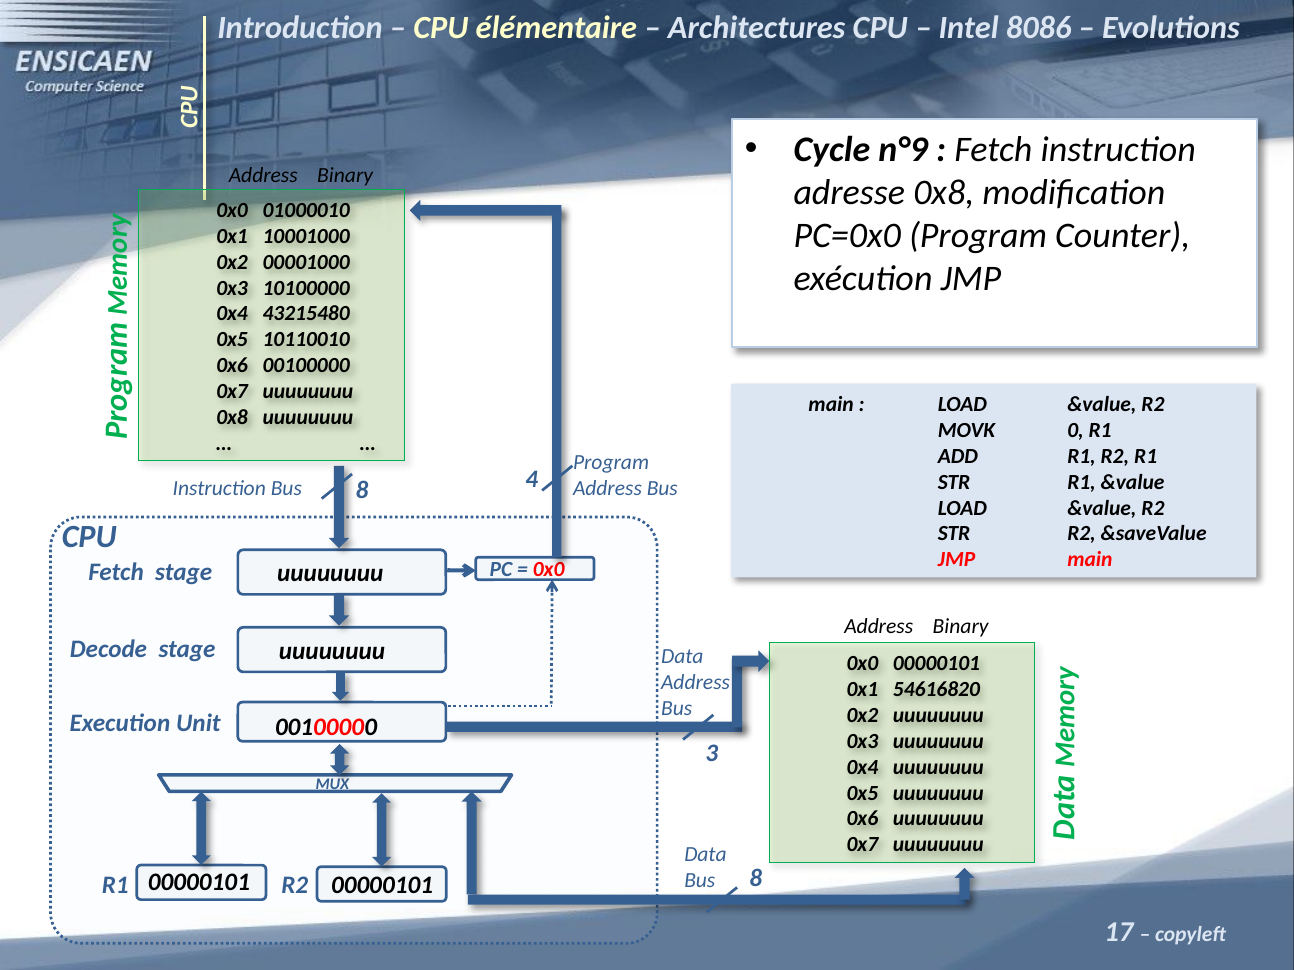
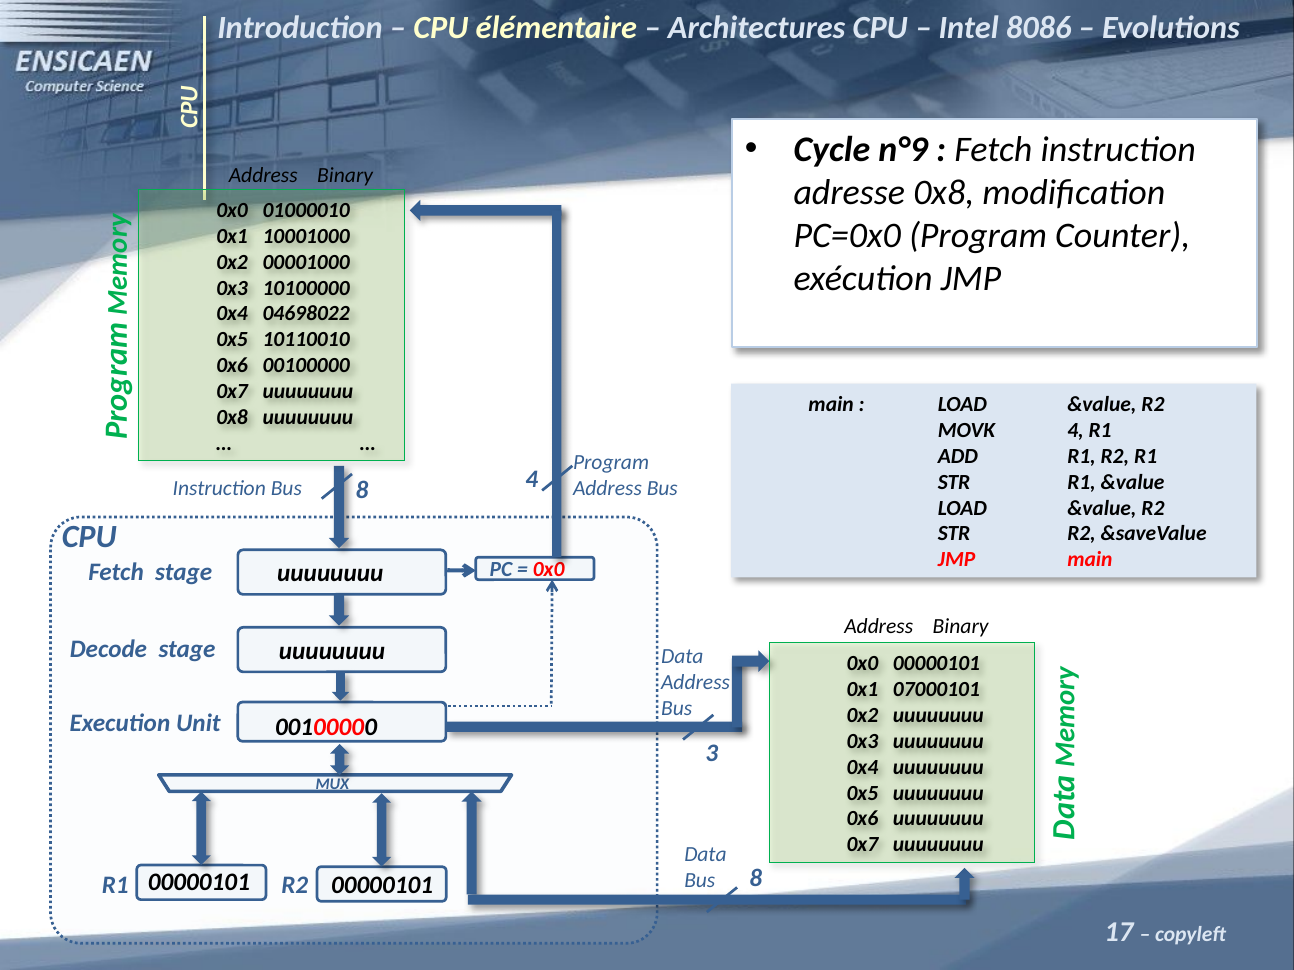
43215480: 43215480 -> 04698022 (306, 314)
MOVK 0: 0 -> 4 (1075, 431)
54616820: 54616820 -> 07000101 (936, 690)
